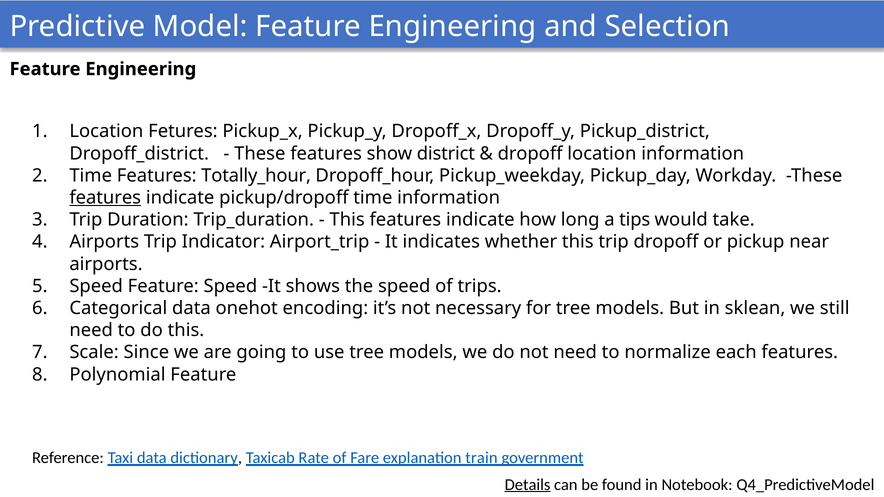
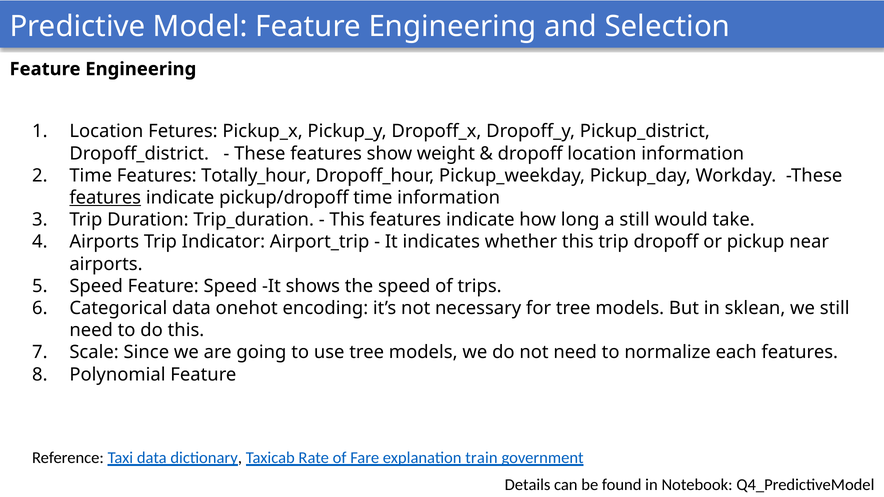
district: district -> weight (446, 154)
a tips: tips -> still (635, 220)
Details underline: present -> none (528, 485)
